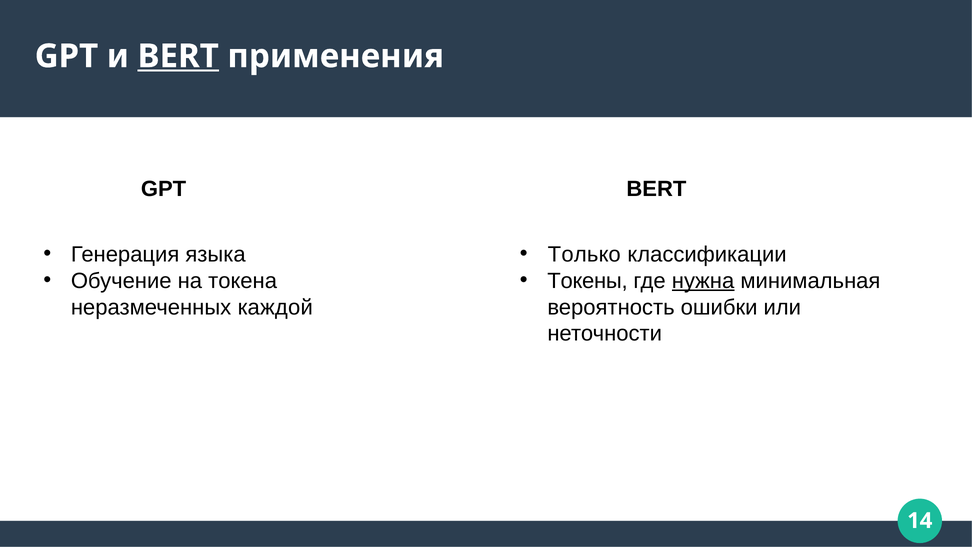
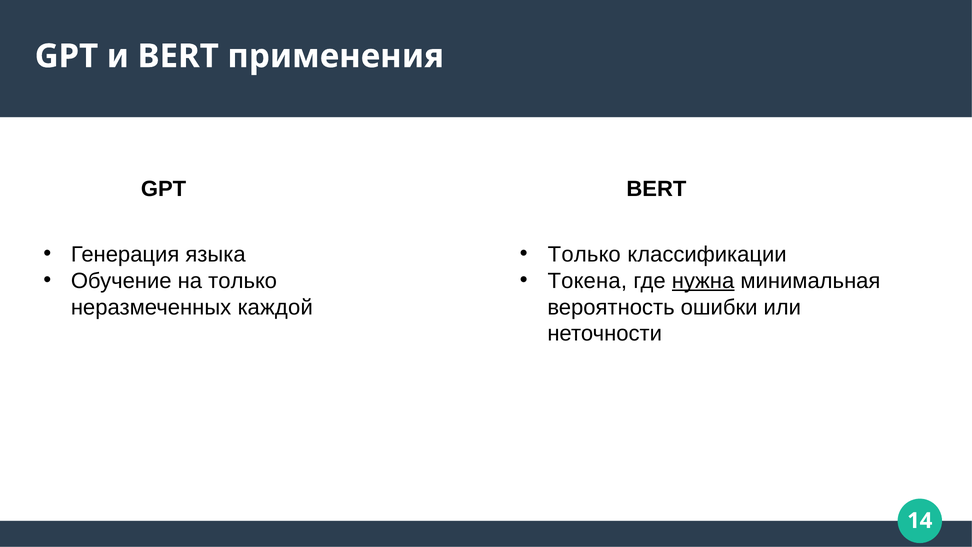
BERT underline: present -> none (178, 56)
на токена: токена -> только (243, 281)
Токены: Токены -> Токена (587, 281)
